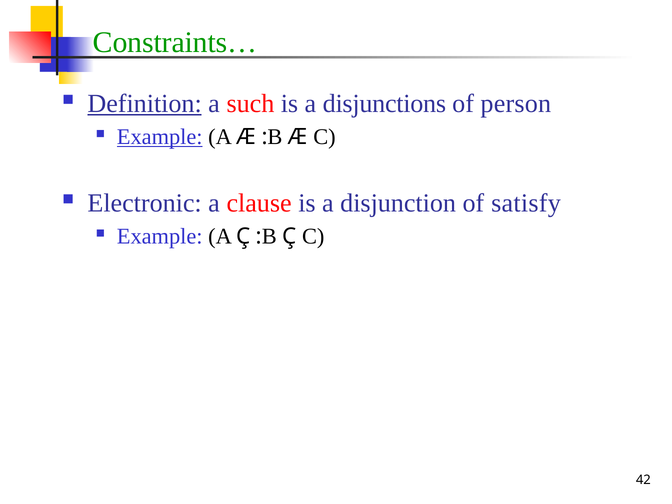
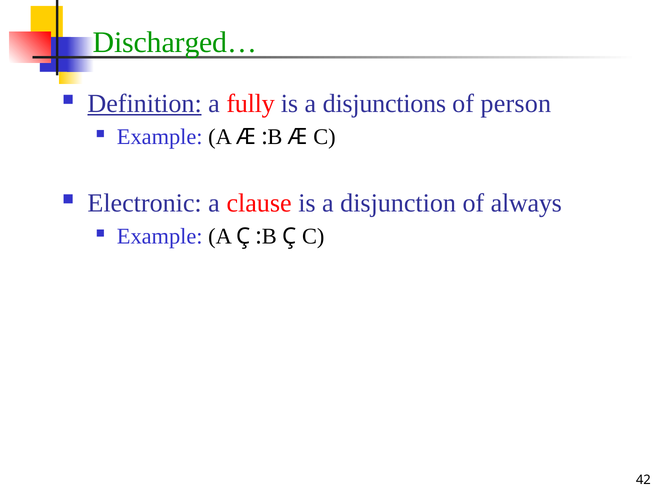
Constraints…: Constraints… -> Discharged… (175, 42)
such: such -> fully (251, 104)
Example underline: present -> none (160, 137)
satisfy: satisfy -> always (526, 203)
